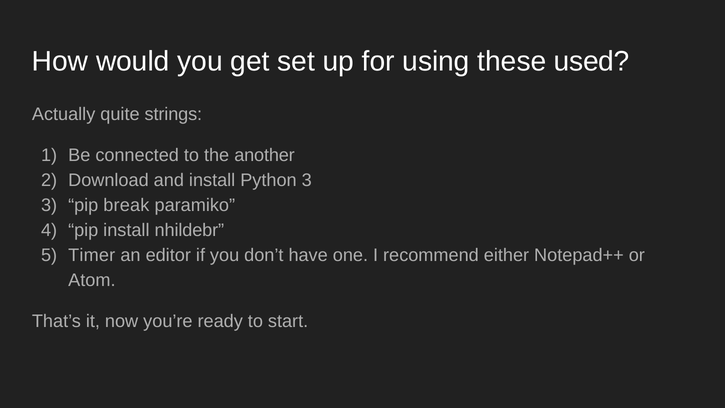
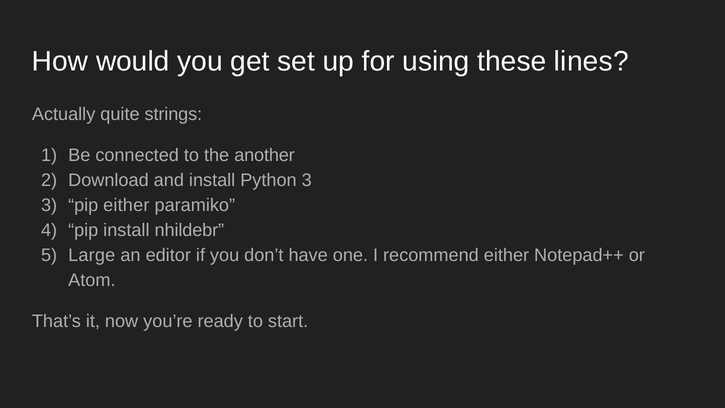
used: used -> lines (591, 61)
pip break: break -> either (126, 205)
Timer: Timer -> Large (92, 255)
